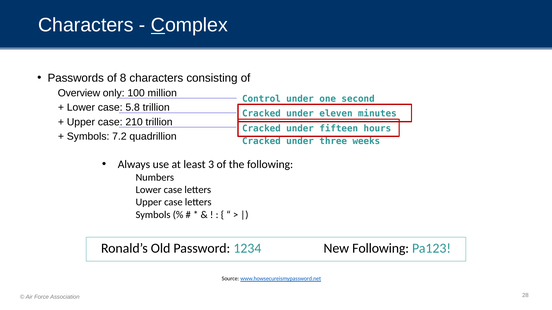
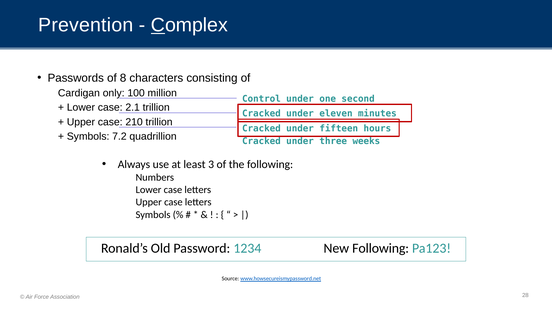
Characters: Characters -> Prevention (86, 25)
Overview: Overview -> Cardigan (79, 93)
5.8: 5.8 -> 2.1 (133, 108)
